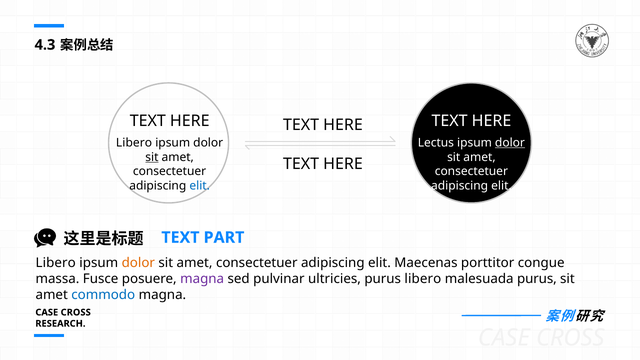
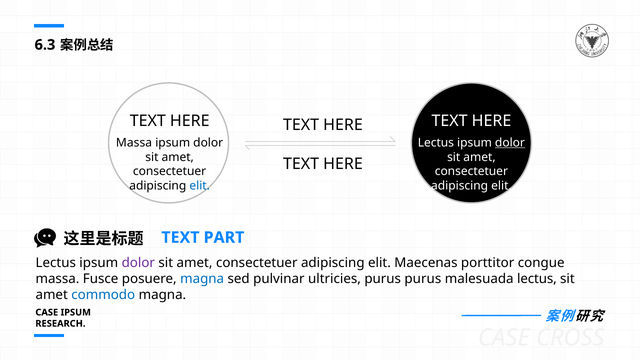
4.3: 4.3 -> 6.3 (45, 45)
Libero: Libero -> Massa (134, 143)
sit underline: present -> none (152, 157)
Libero: Libero -> Lectus (56, 263)
dolor colour: orange -> purple (138, 263)
magna colour: purple -> blue (202, 279)
purus libero: libero -> purus (423, 279)
malesuada purus: purus -> lectus (537, 279)
CROSS: CROSS -> IPSUM (76, 312)
